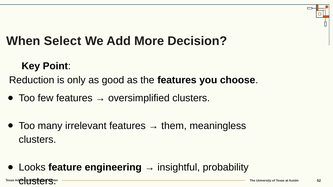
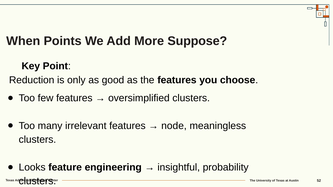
Select: Select -> Points (63, 41)
Decision: Decision -> Suppose (197, 41)
them: them -> node (174, 126)
